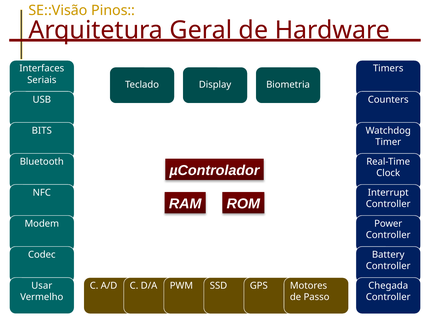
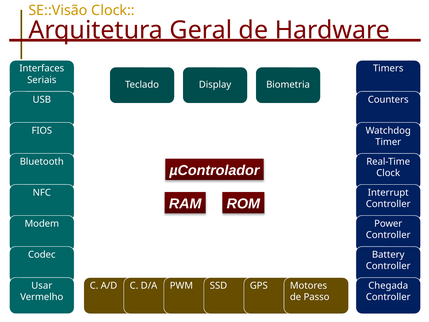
SE::Visão Pinos: Pinos -> Clock (113, 10)
BITS: BITS -> FIOS (42, 130)
